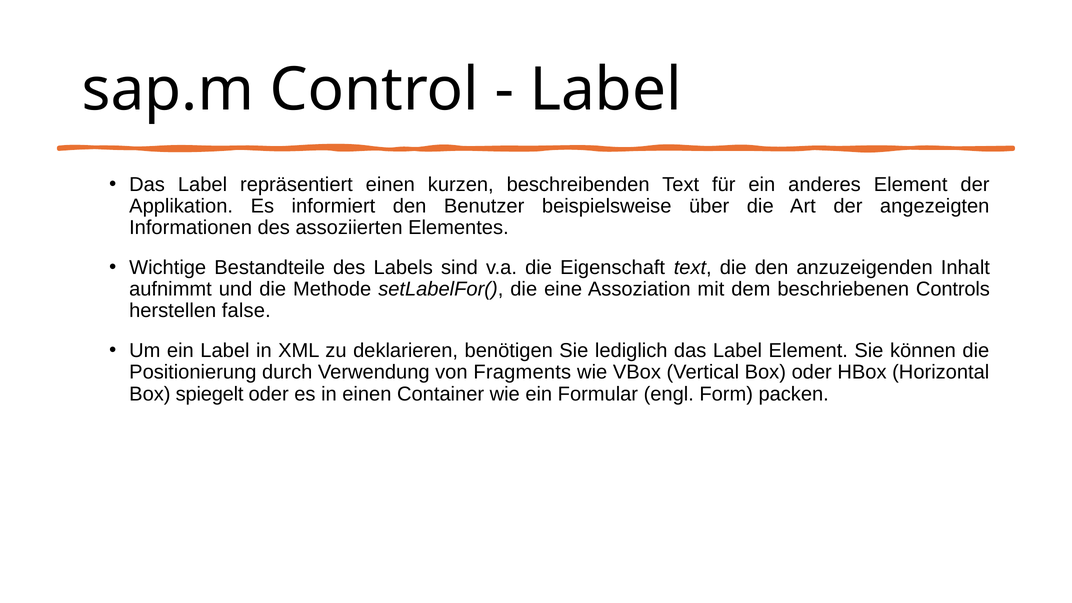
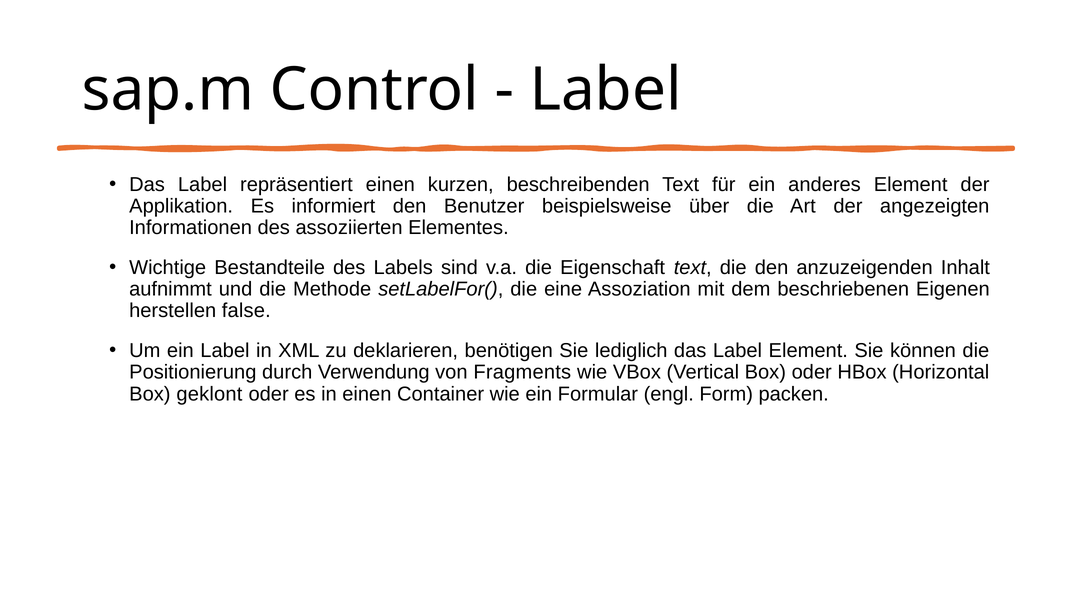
Controls: Controls -> Eigenen (953, 289)
spiegelt: spiegelt -> geklont (209, 394)
